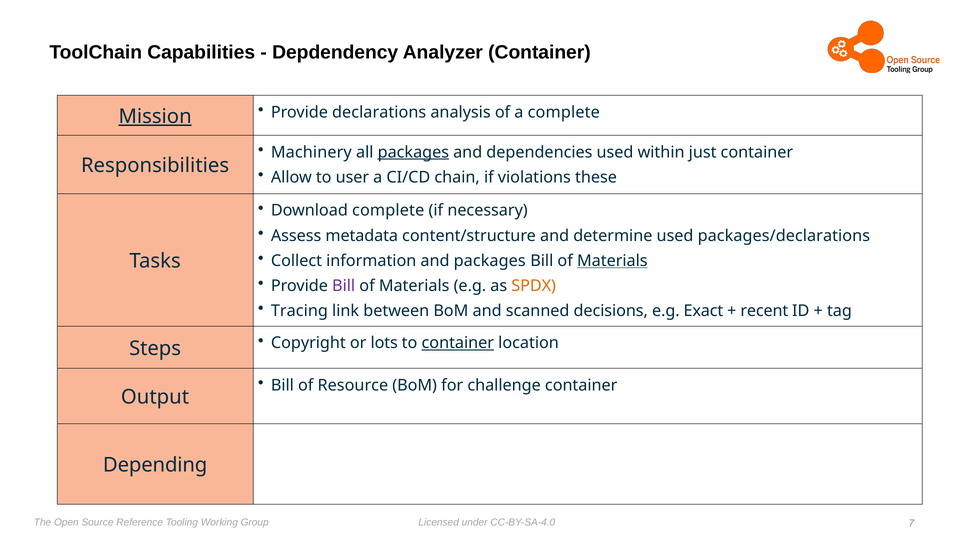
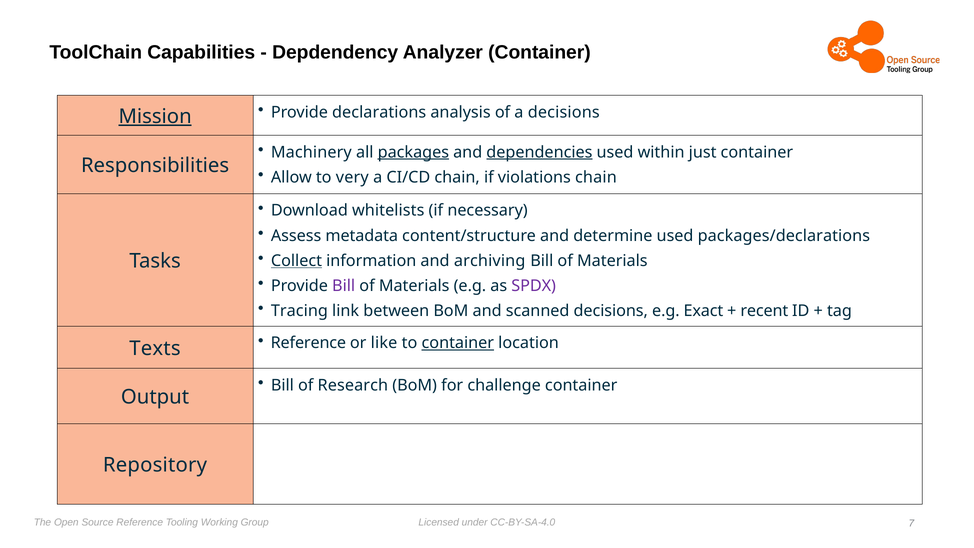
a complete: complete -> decisions (564, 112)
dependencies underline: none -> present (539, 152)
user: user -> very (352, 177)
violations these: these -> chain (596, 177)
Download complete: complete -> whitelists (388, 211)
Collect underline: none -> present (296, 261)
and packages: packages -> archiving (490, 261)
Materials underline: present -> none (612, 261)
SPDX colour: orange -> purple (534, 286)
Steps: Steps -> Texts (155, 348)
Copyright: Copyright -> Reference (308, 343)
lots: lots -> like (384, 343)
Resource: Resource -> Research (353, 385)
Depending: Depending -> Repository (155, 465)
